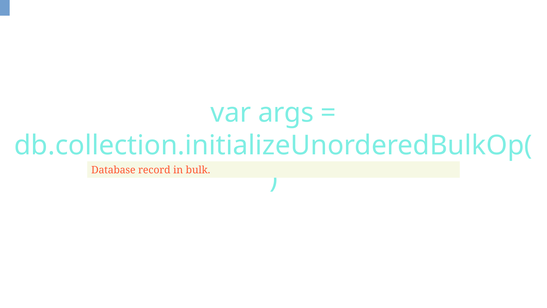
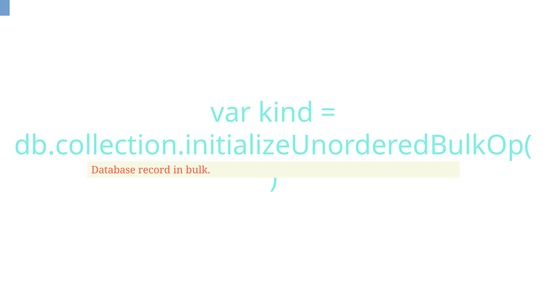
args: args -> kind (286, 113)
